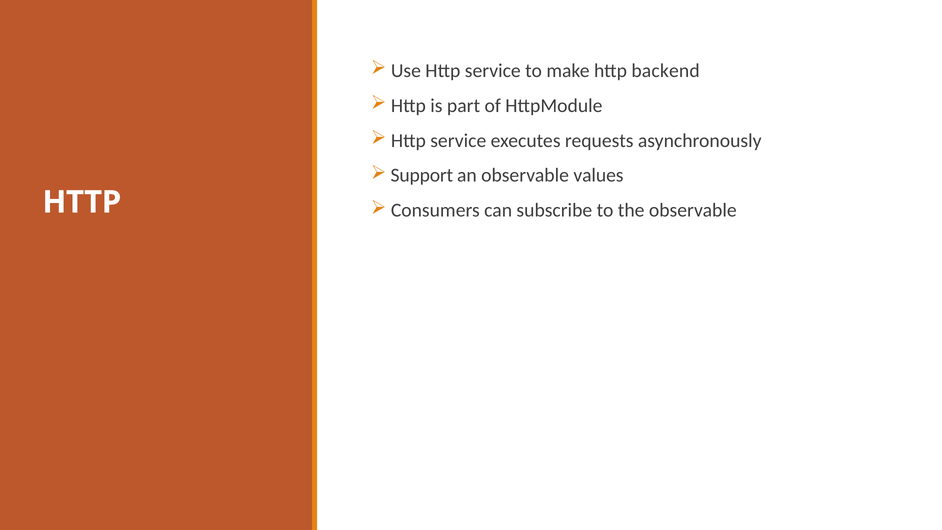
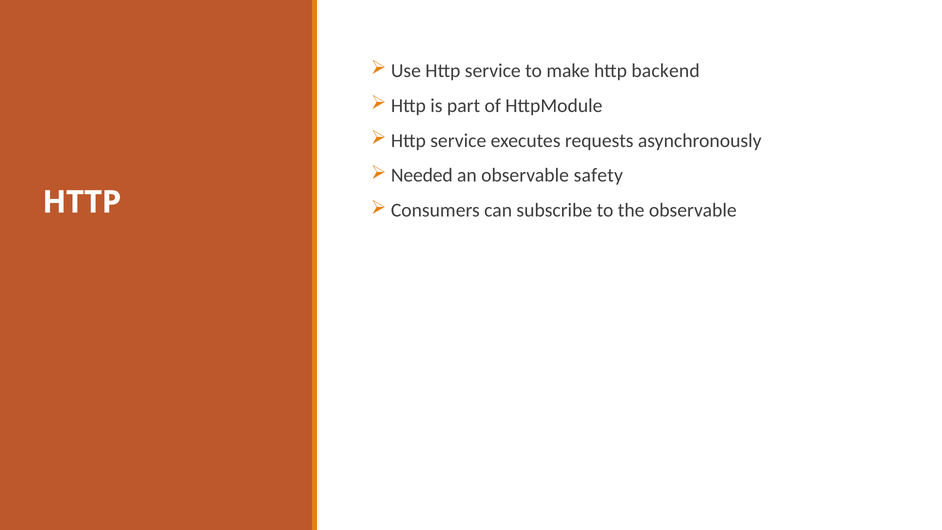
Support: Support -> Needed (422, 175)
values: values -> safety (598, 175)
